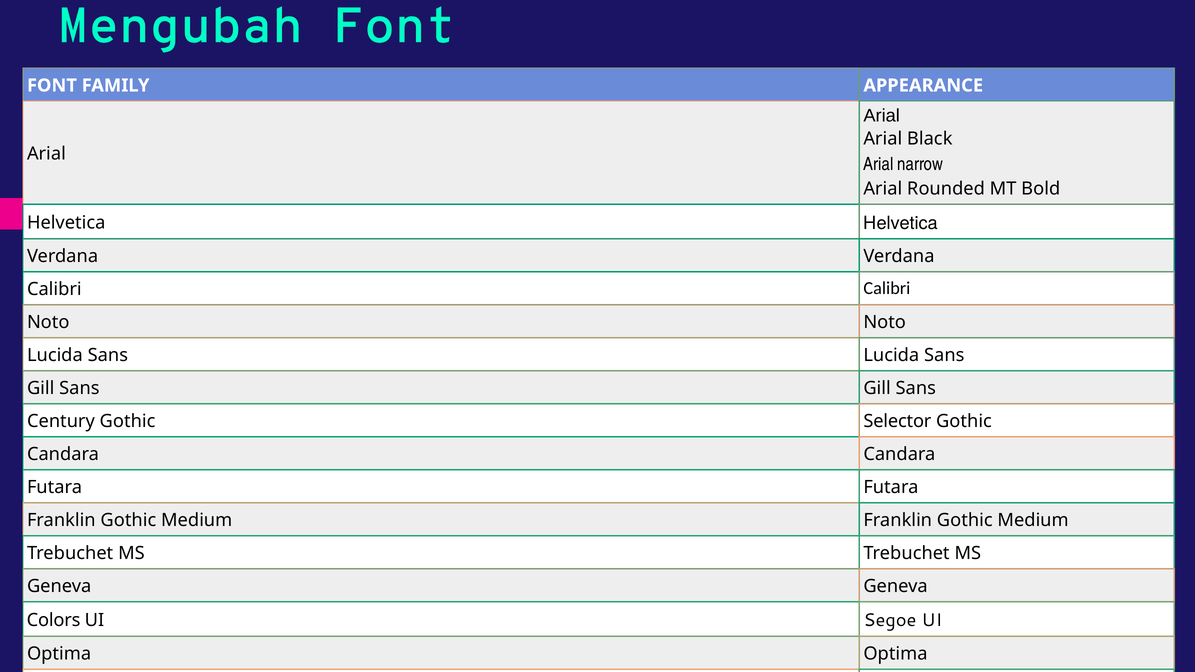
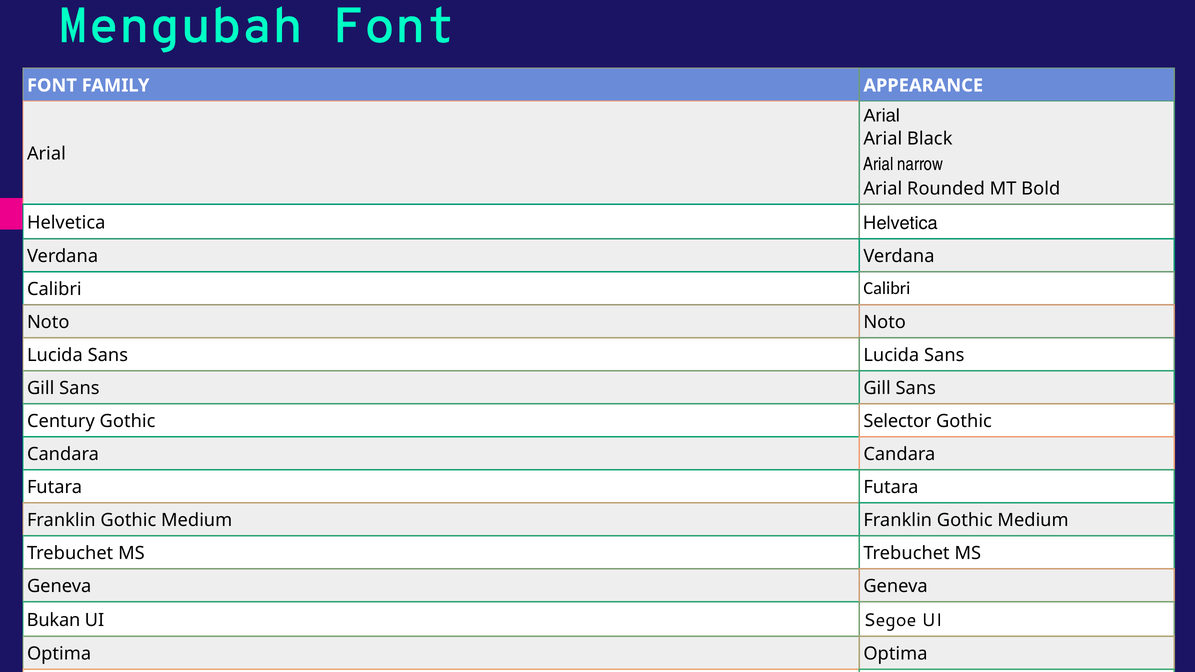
Colors: Colors -> Bukan (54, 620)
